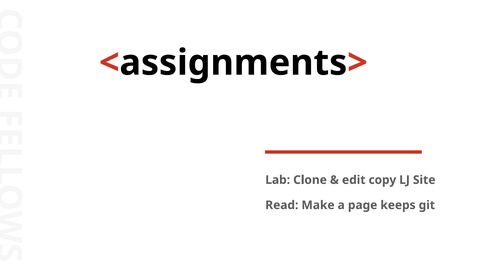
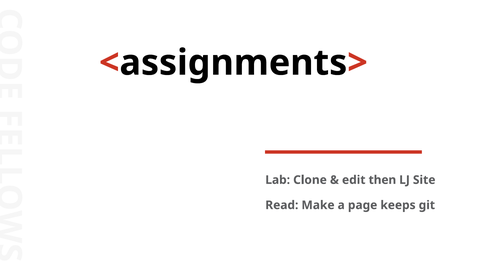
copy: copy -> then (382, 180)
